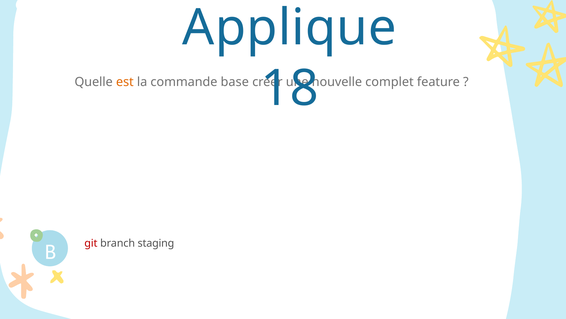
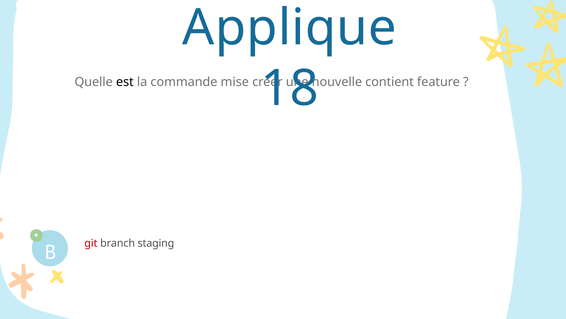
est colour: orange -> black (125, 82)
base: base -> mise (235, 82)
complet: complet -> contient (390, 82)
